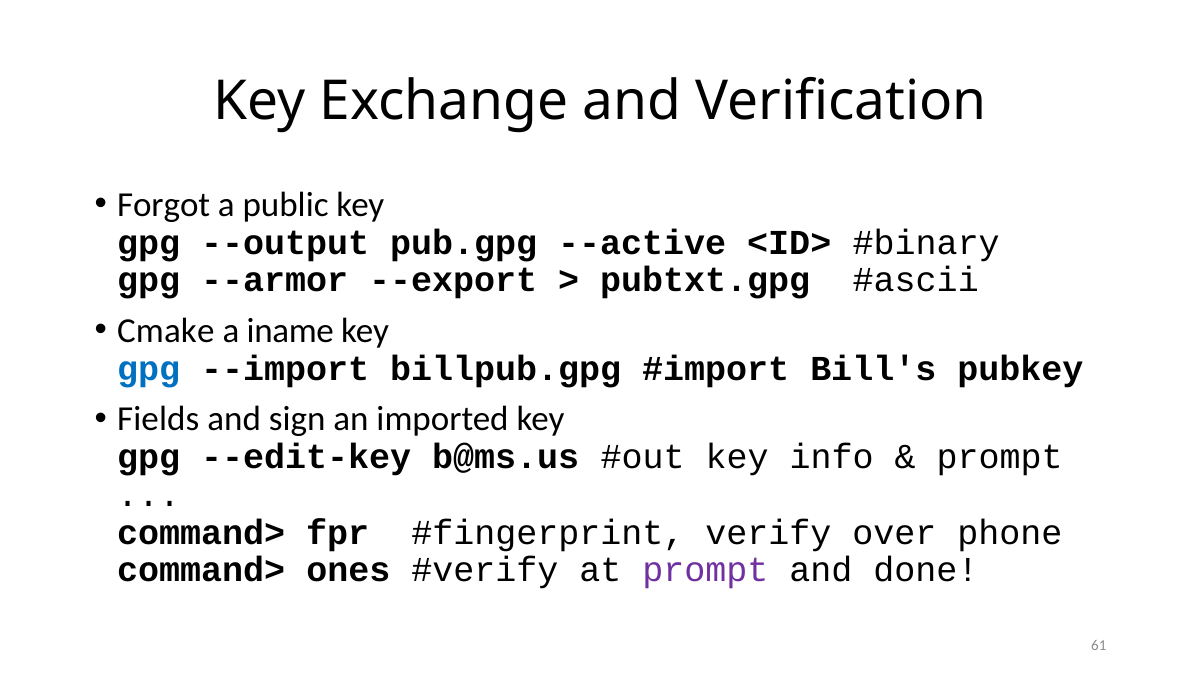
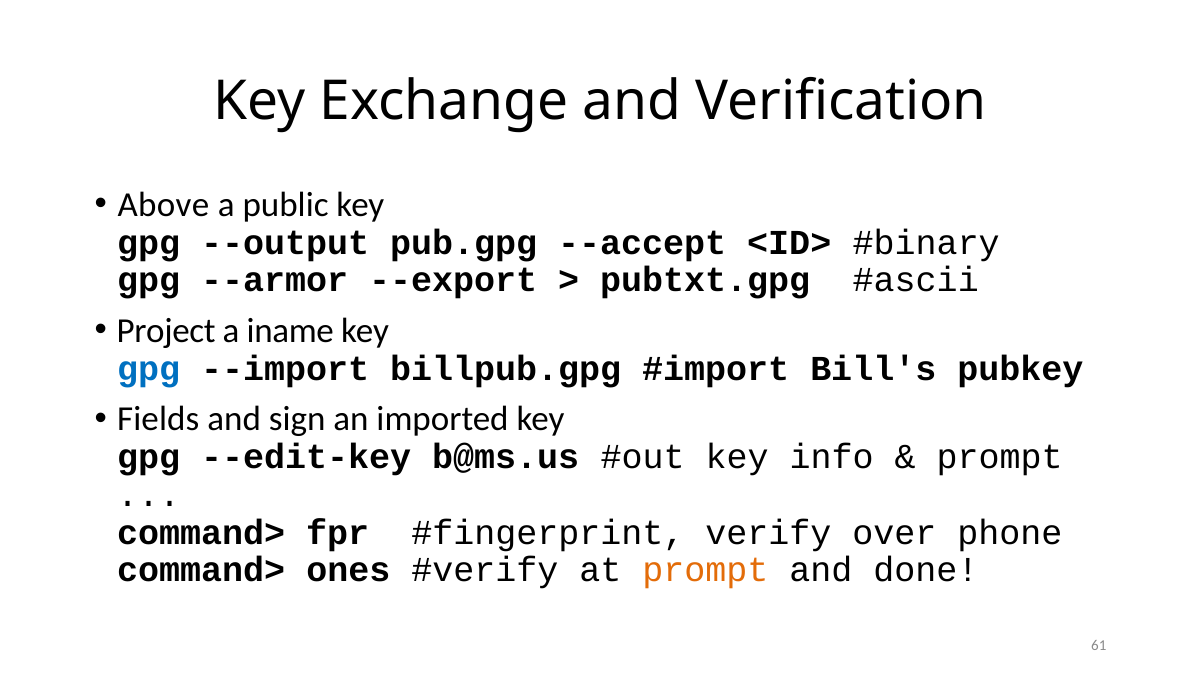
Forgot: Forgot -> Above (163, 205)
--active: --active -> --accept (642, 242)
Cmake: Cmake -> Project (166, 331)
prompt colour: purple -> orange (705, 570)
